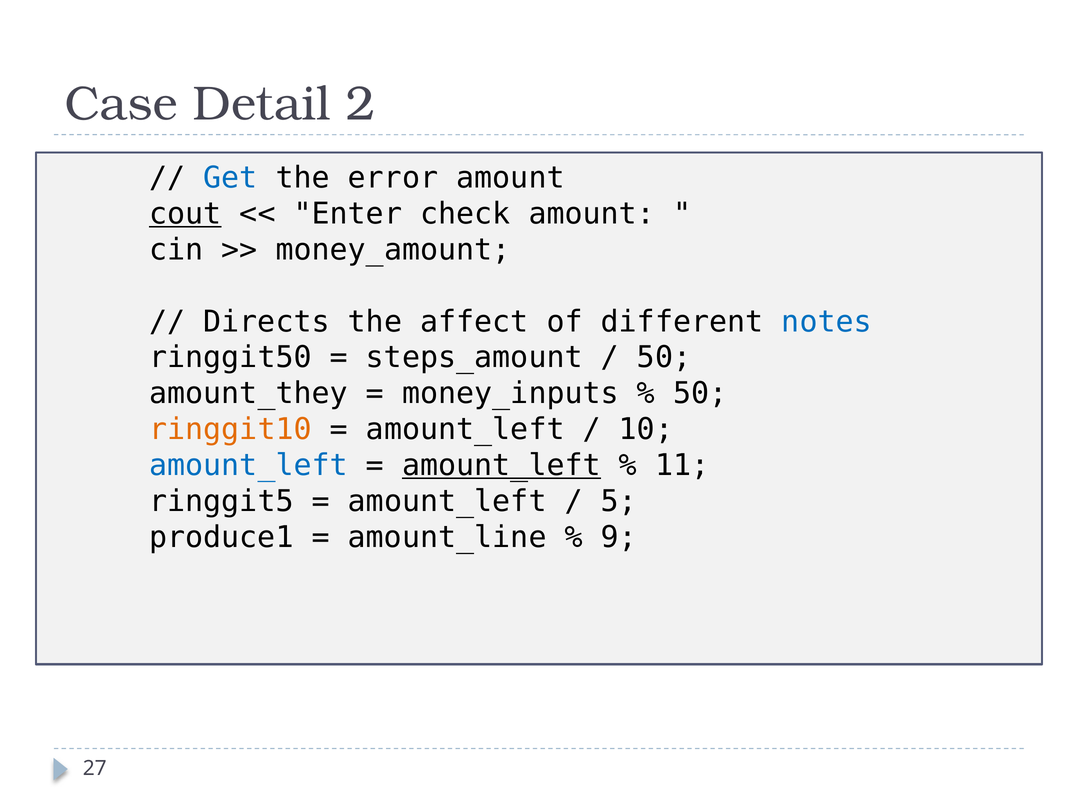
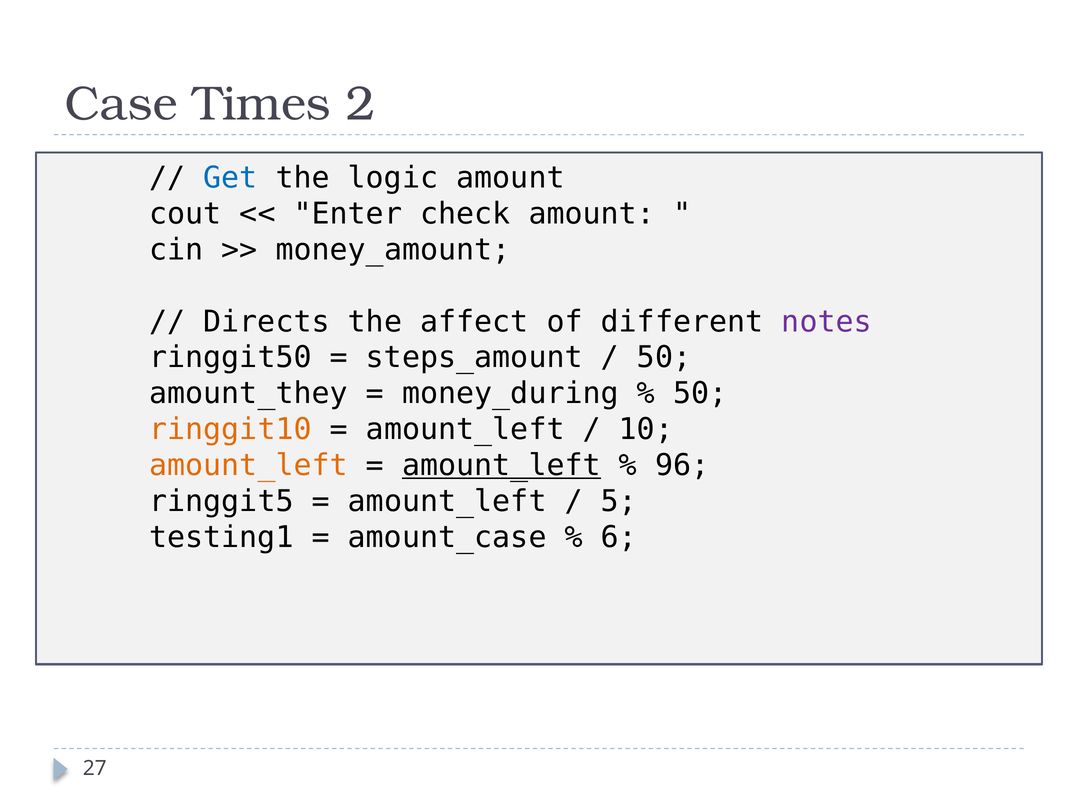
Detail: Detail -> Times (262, 104)
error: error -> logic (393, 178)
cout underline: present -> none (185, 214)
notes colour: blue -> purple (827, 322)
money_inputs: money_inputs -> money_during (510, 394)
amount_left colour: blue -> orange (248, 466)
11: 11 -> 96 (682, 466)
produce1: produce1 -> testing1 (221, 538)
amount_line: amount_line -> amount_case (447, 538)
9: 9 -> 6 (619, 538)
